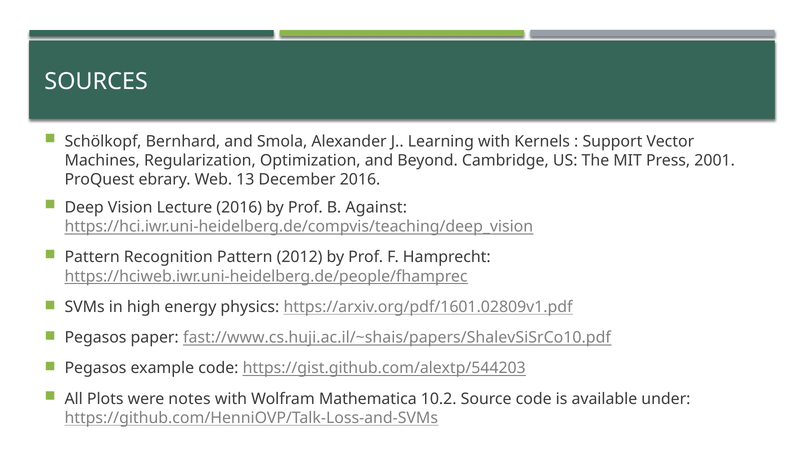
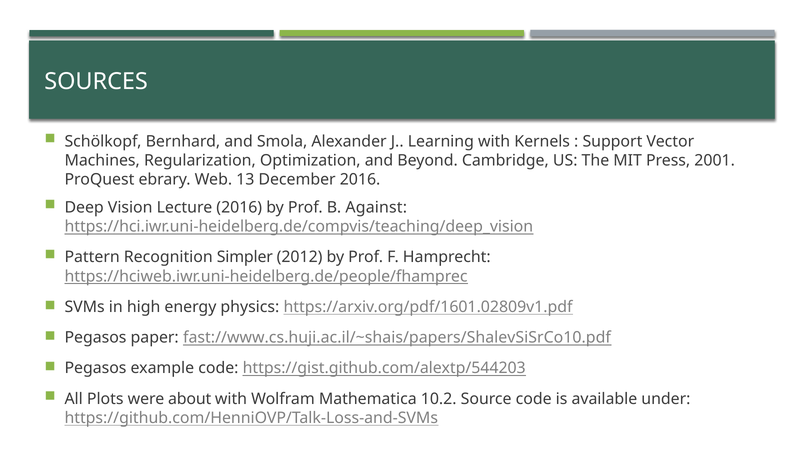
Recognition Pattern: Pattern -> Simpler (245, 257)
notes: notes -> about (190, 399)
